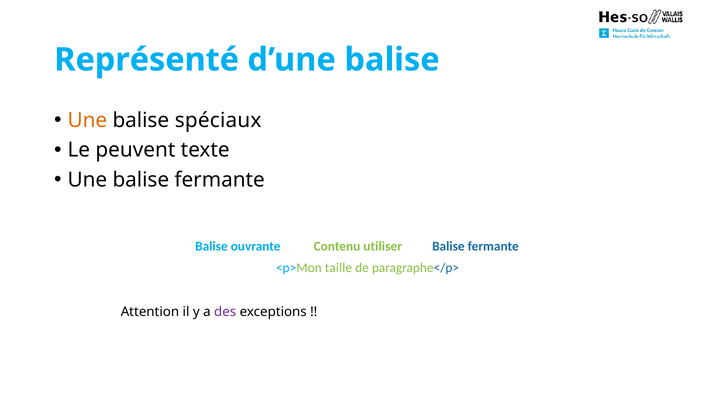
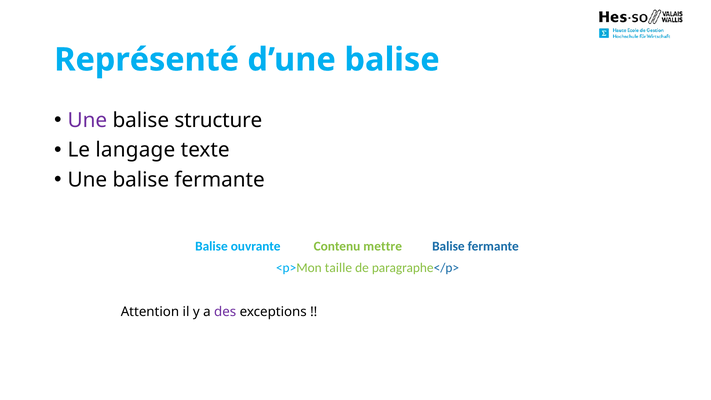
Une colour: orange -> purple (87, 120)
spéciaux: spéciaux -> structure (218, 120)
peuvent: peuvent -> langage (135, 150)
utiliser: utiliser -> mettre (383, 246)
